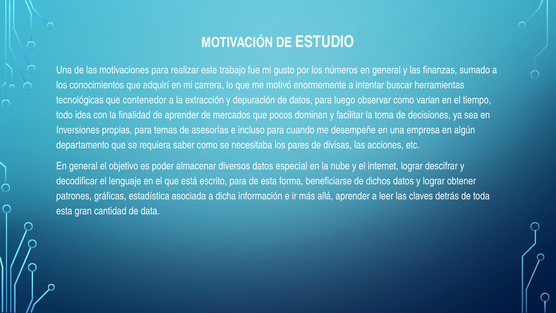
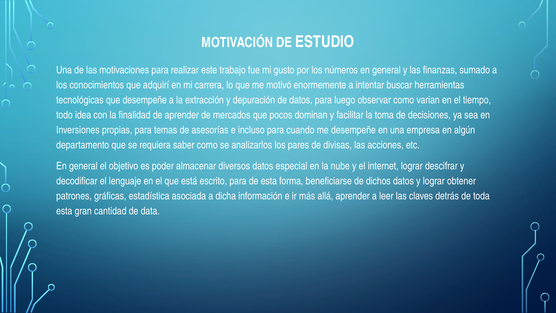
que contenedor: contenedor -> desempeñe (145, 100)
necesitaba: necesitaba -> analizarlos (252, 145)
